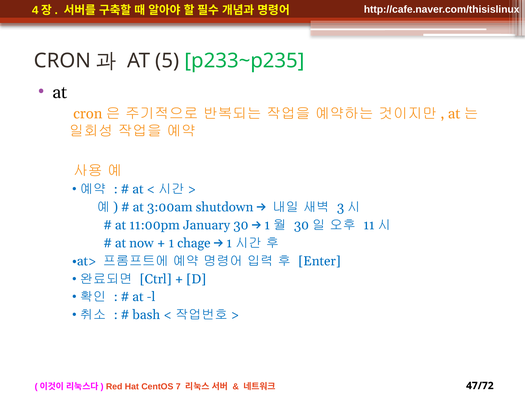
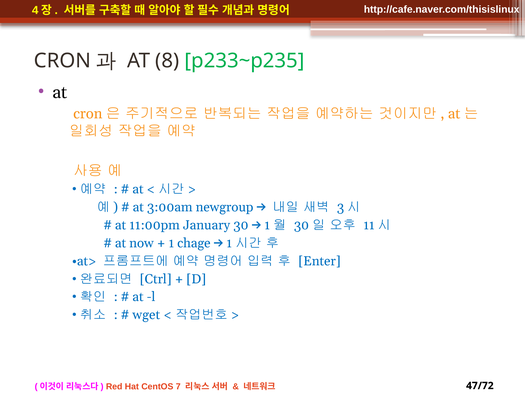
5: 5 -> 8 (167, 61)
shutdown: shutdown -> newgroup (225, 207)
bash: bash -> wget (146, 315)
